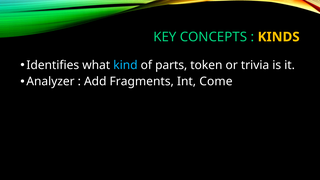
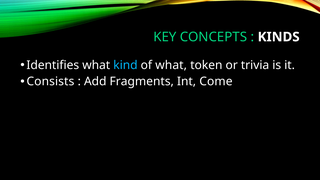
KINDS colour: yellow -> white (279, 37)
of parts: parts -> what (171, 65)
Analyzer: Analyzer -> Consists (50, 82)
